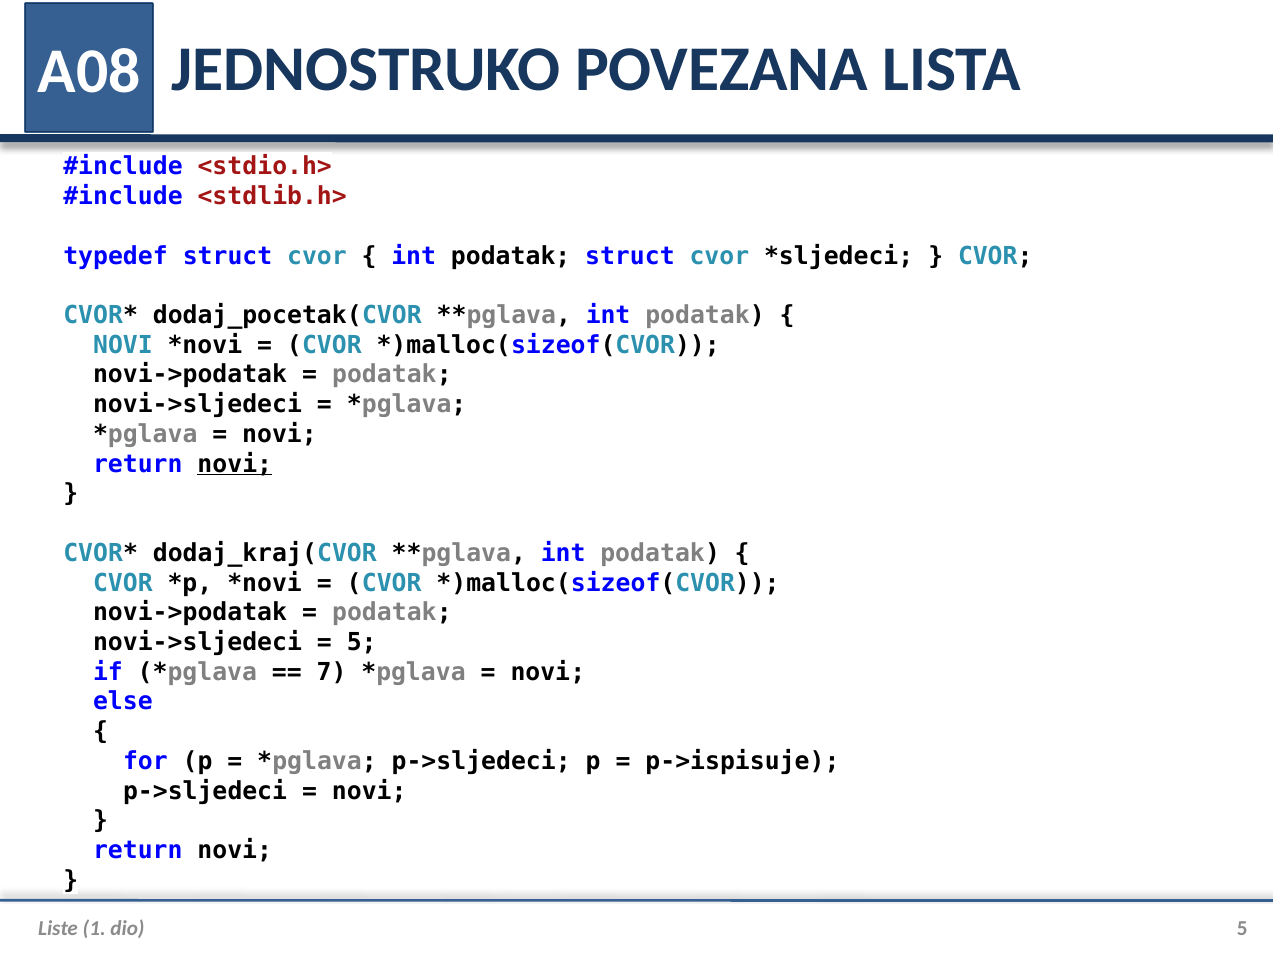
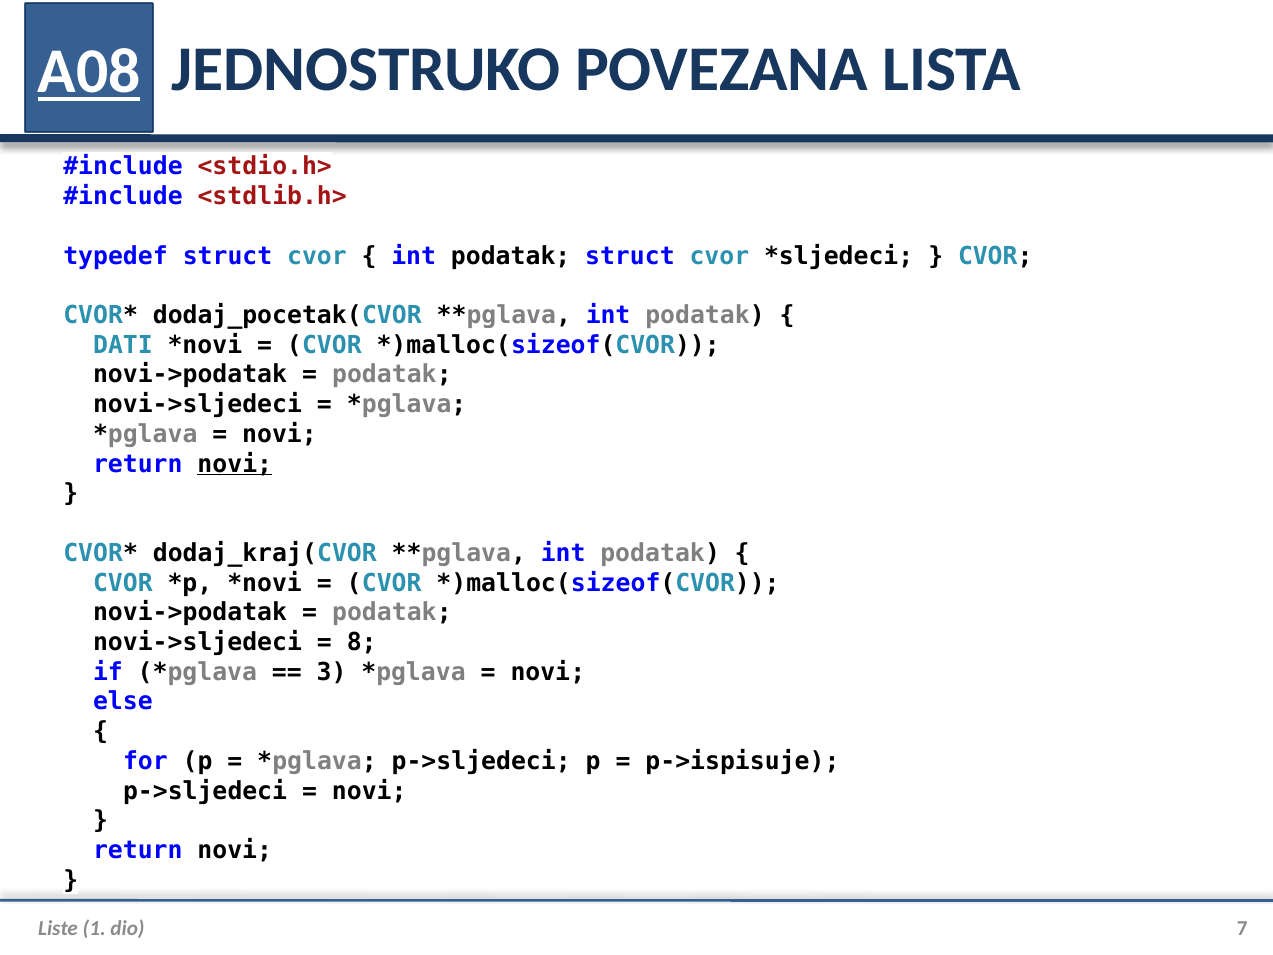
A08 underline: none -> present (89, 72)
NOVI: NOVI -> DATI (123, 345)
5: 5 -> 8 (362, 642)
7: 7 -> 3 (332, 672)
dio 5: 5 -> 7 (1242, 928)
